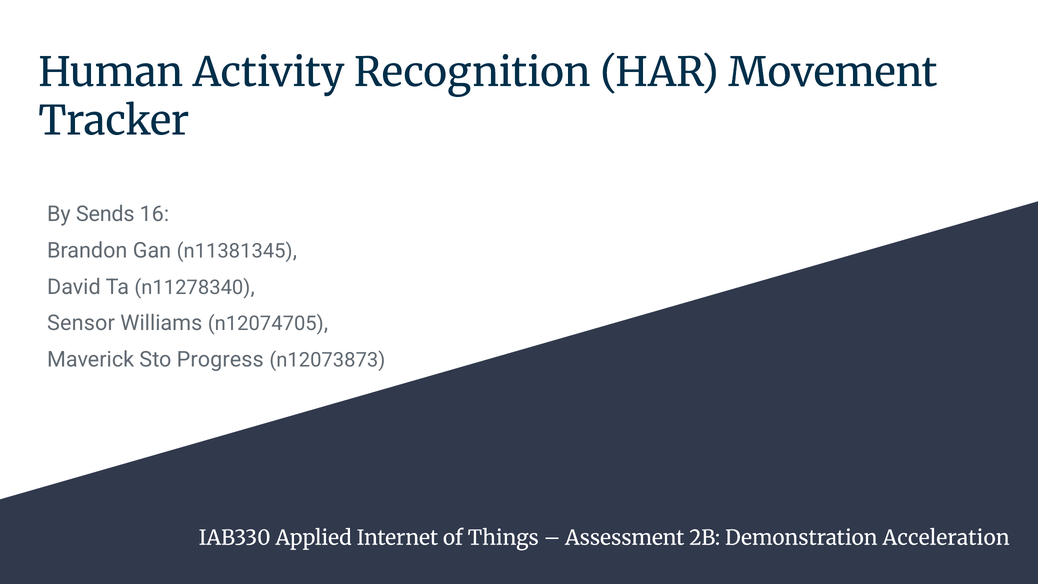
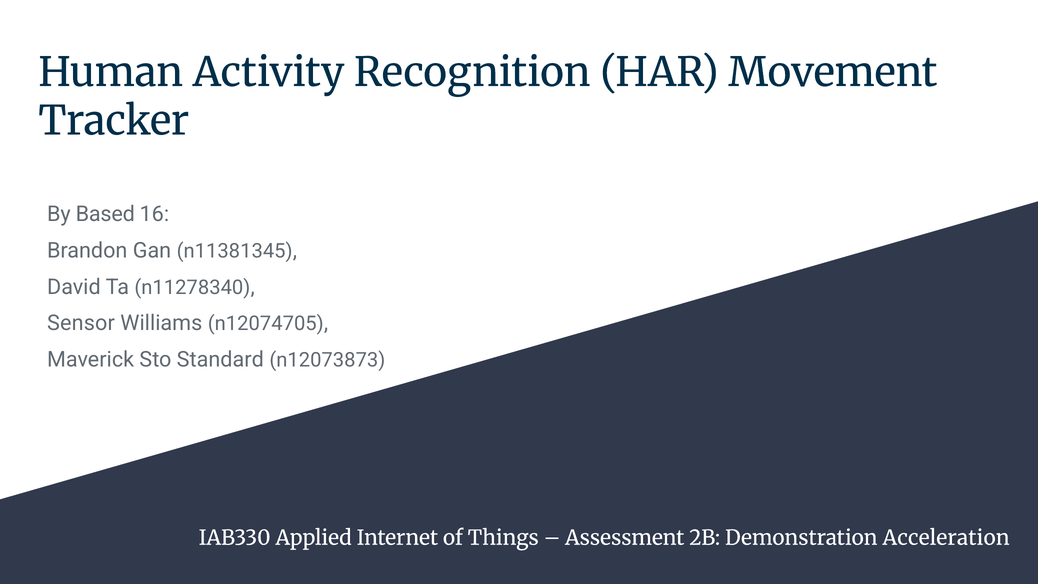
Sends: Sends -> Based (105, 214)
Progress: Progress -> Standard (220, 360)
